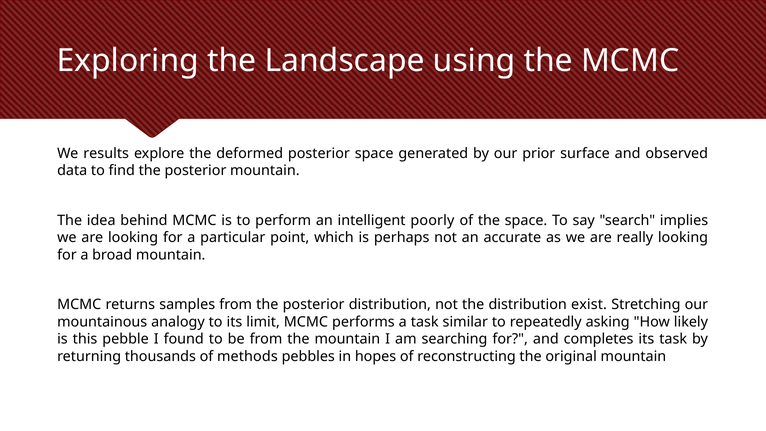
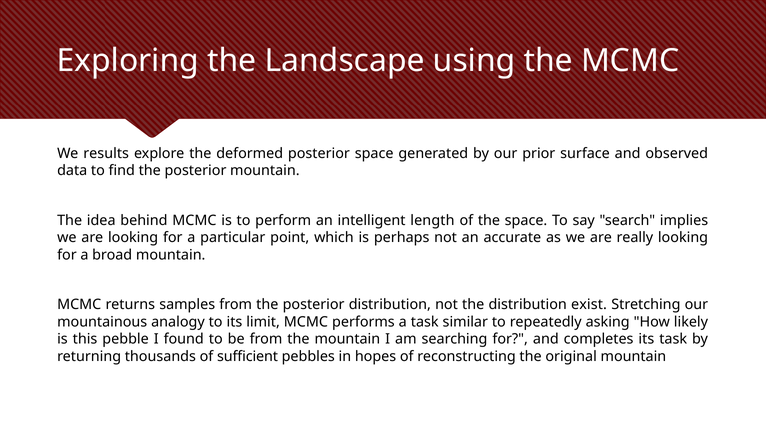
poorly: poorly -> length (432, 220)
methods: methods -> sufficient (248, 356)
